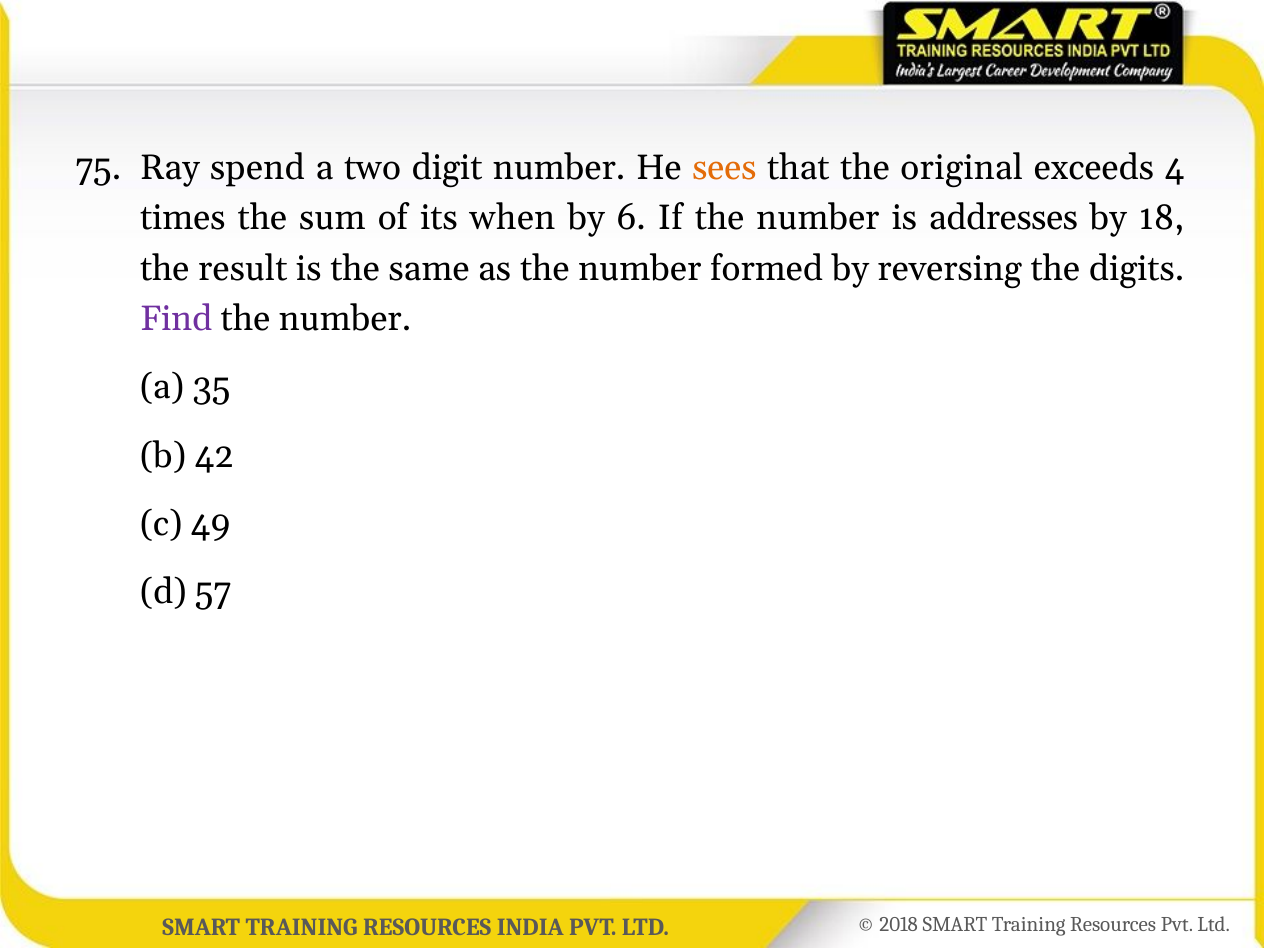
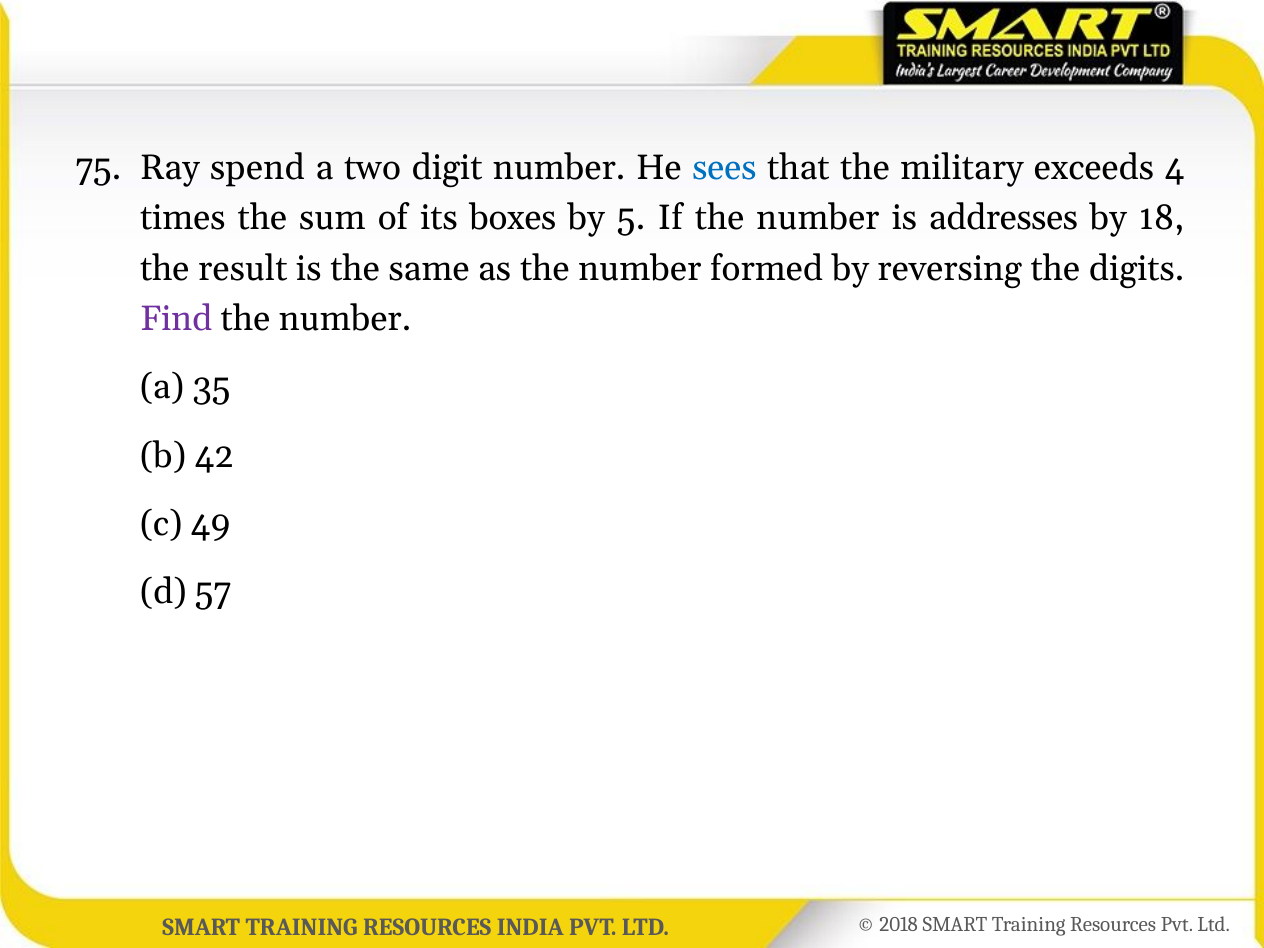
sees colour: orange -> blue (724, 168)
original: original -> military (962, 168)
when: when -> boxes (513, 218)
6: 6 -> 5 (631, 218)
